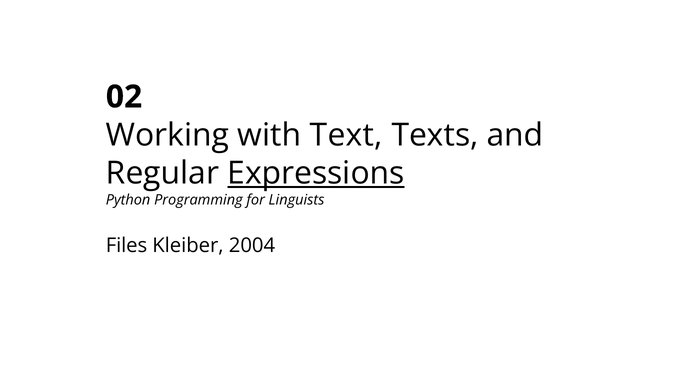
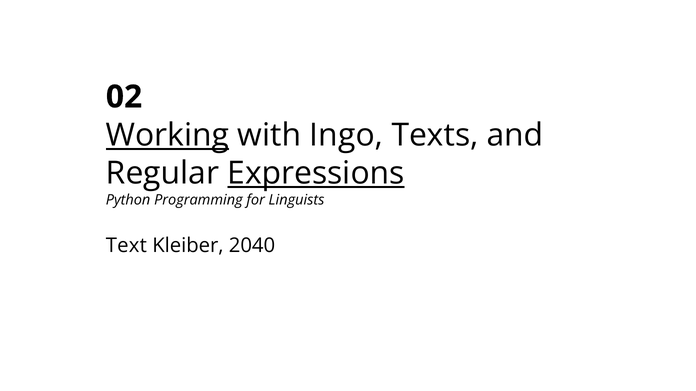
Working underline: none -> present (167, 135)
Text: Text -> Ingo (346, 135)
Files: Files -> Text (126, 246)
2004: 2004 -> 2040 (252, 246)
